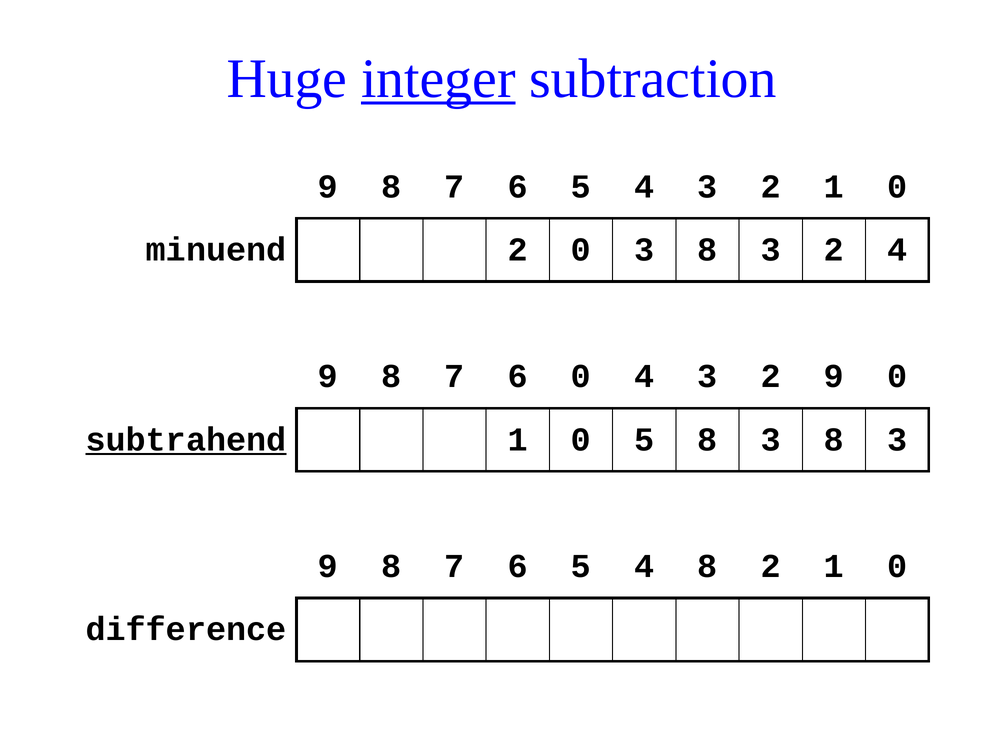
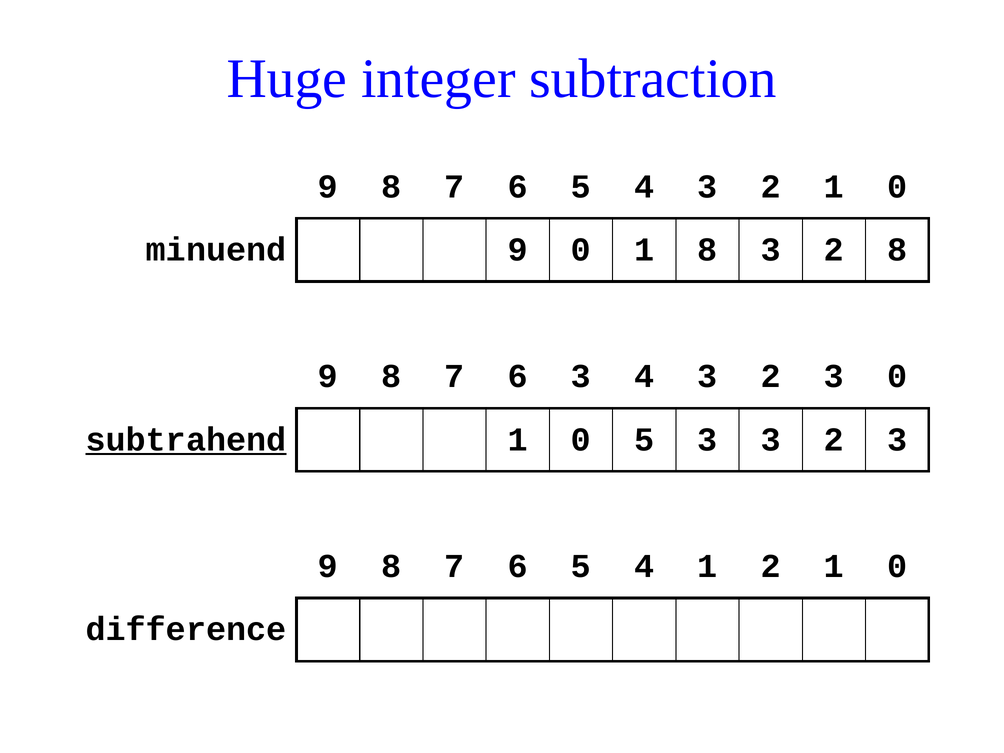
integer underline: present -> none (438, 79)
minuend 2: 2 -> 9 (518, 250)
0 3: 3 -> 1 (644, 250)
2 4: 4 -> 8 (897, 250)
6 0: 0 -> 3 (581, 376)
4 3 2 9: 9 -> 3 (834, 376)
5 8: 8 -> 3 (708, 440)
8: 8 -> 2 (834, 440)
4 8: 8 -> 1 (708, 566)
